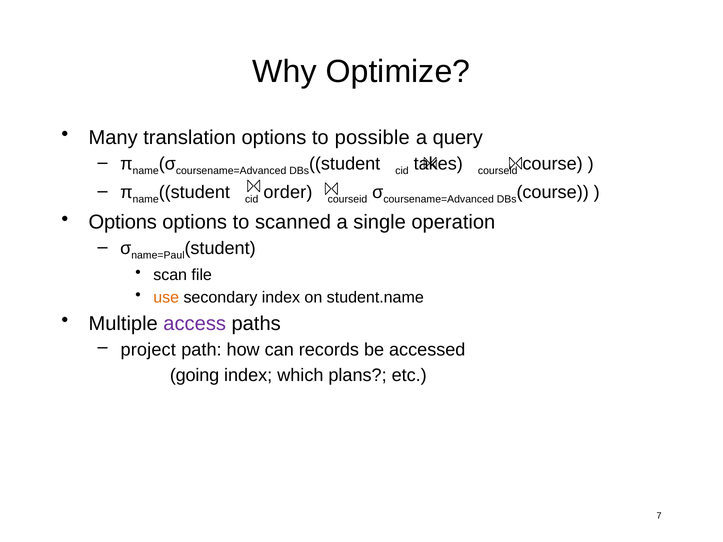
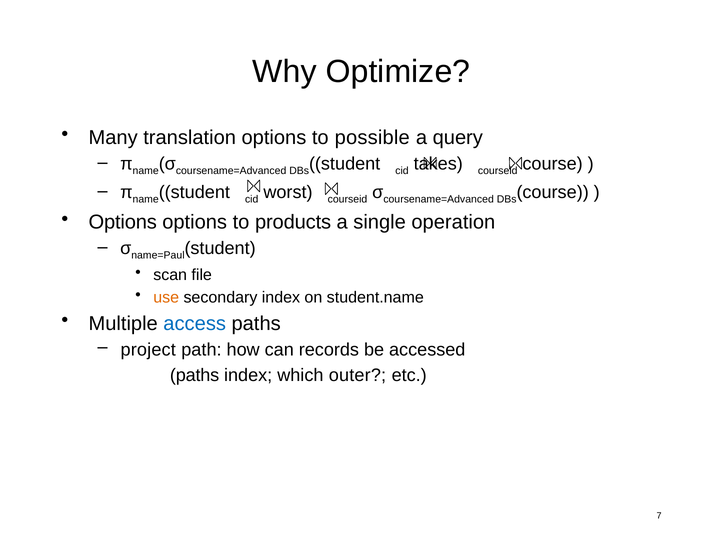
order: order -> worst (288, 192)
scanned: scanned -> products (293, 222)
access colour: purple -> blue (195, 324)
going: going -> paths (195, 375)
plans: plans -> outer (357, 375)
